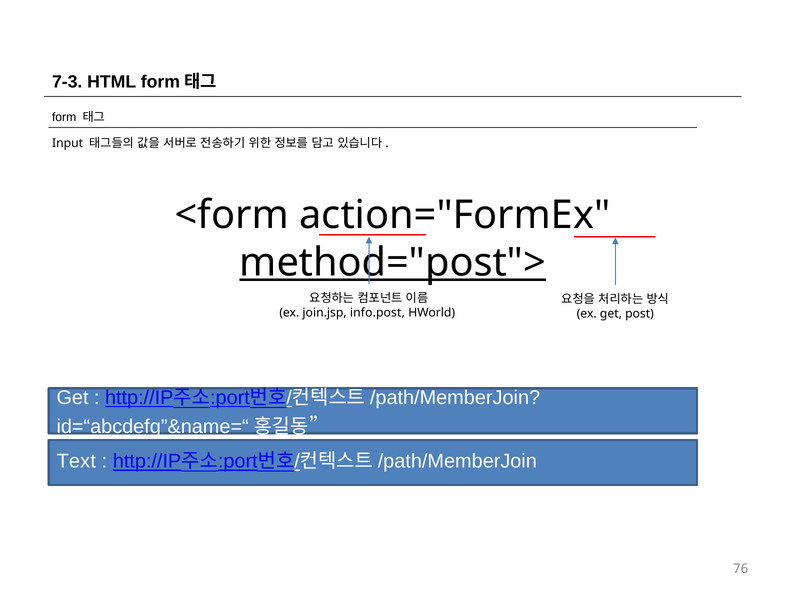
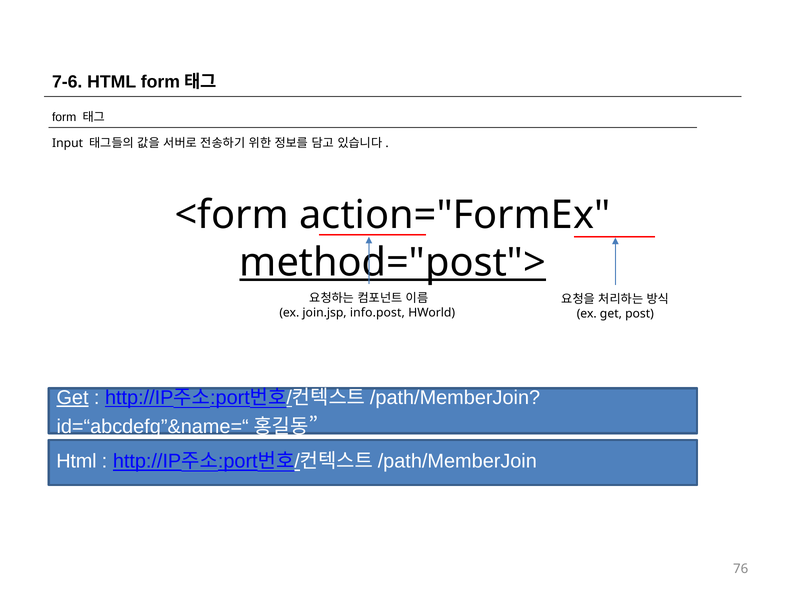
7-3: 7-3 -> 7-6 (67, 82)
Get underline: none -> present (73, 398)
Text: Text -> Html (76, 461)
